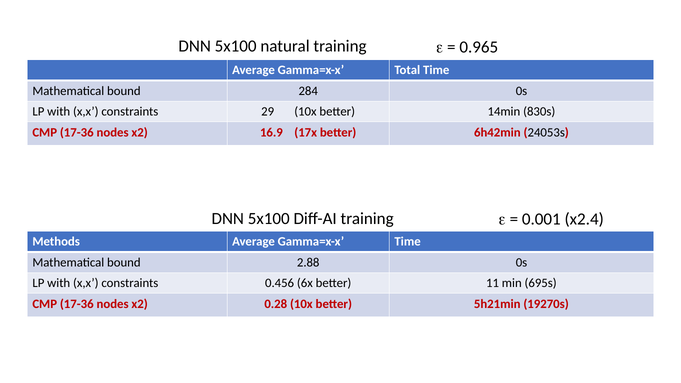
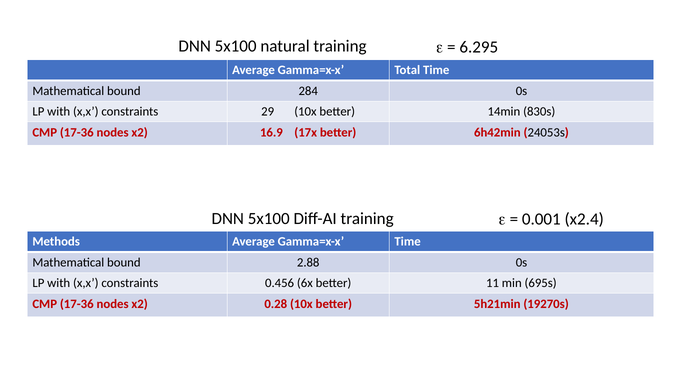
0.965: 0.965 -> 6.295 (479, 47)
